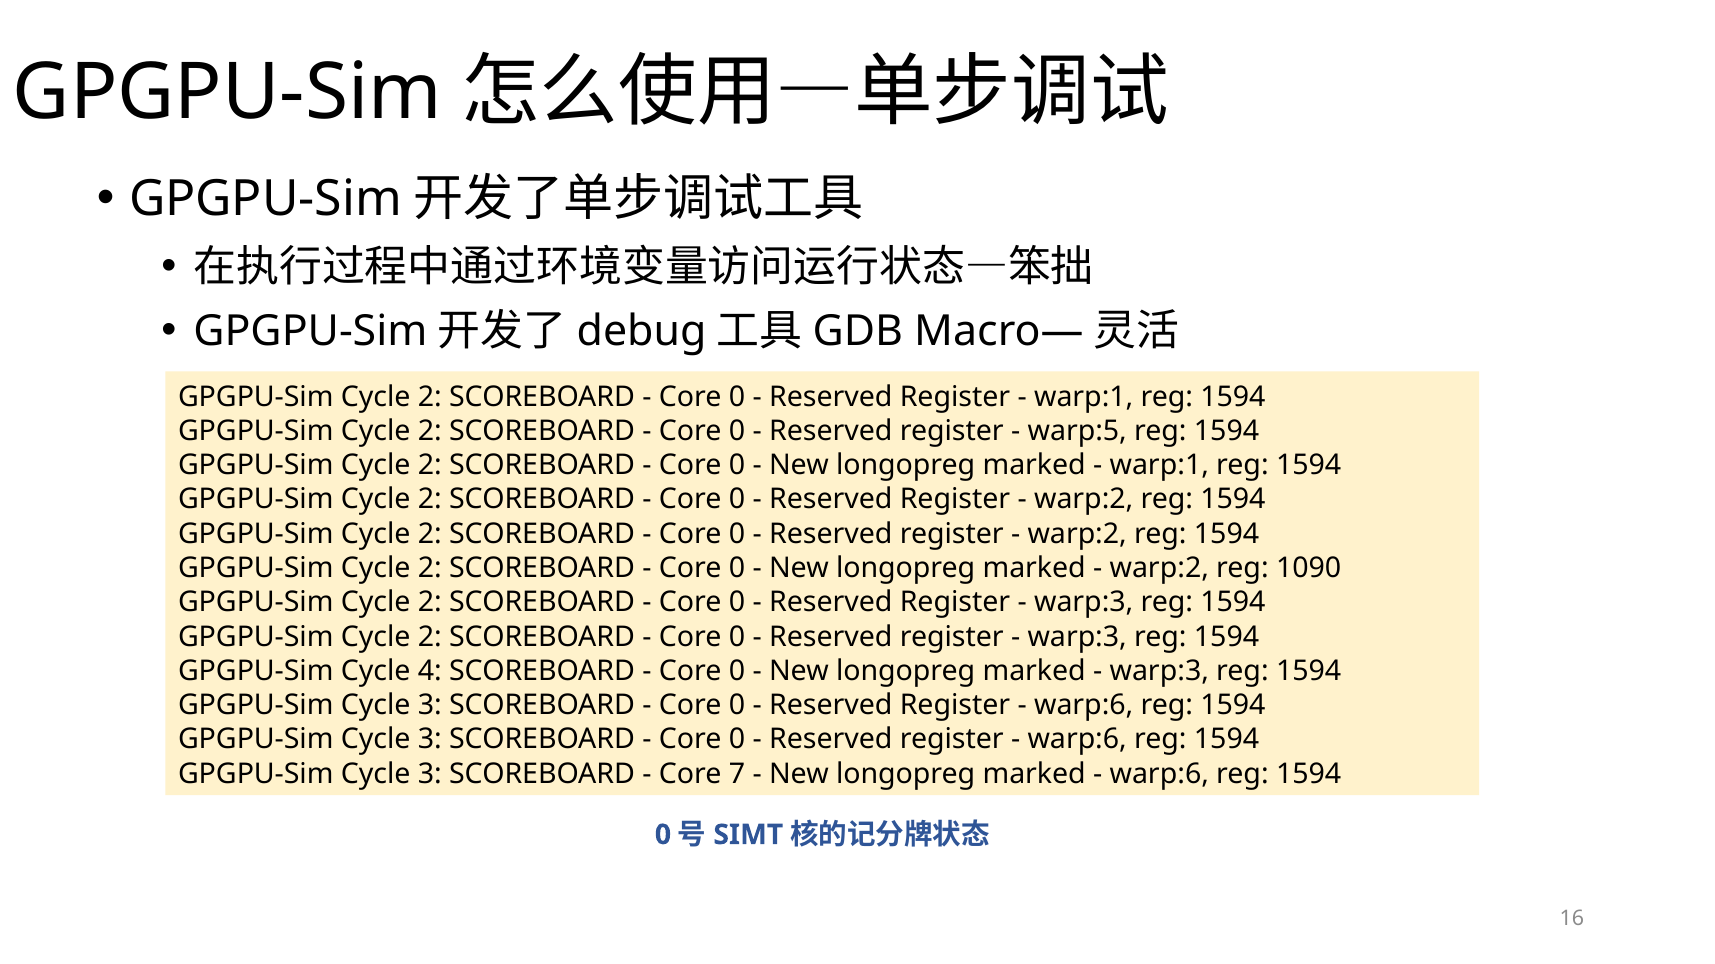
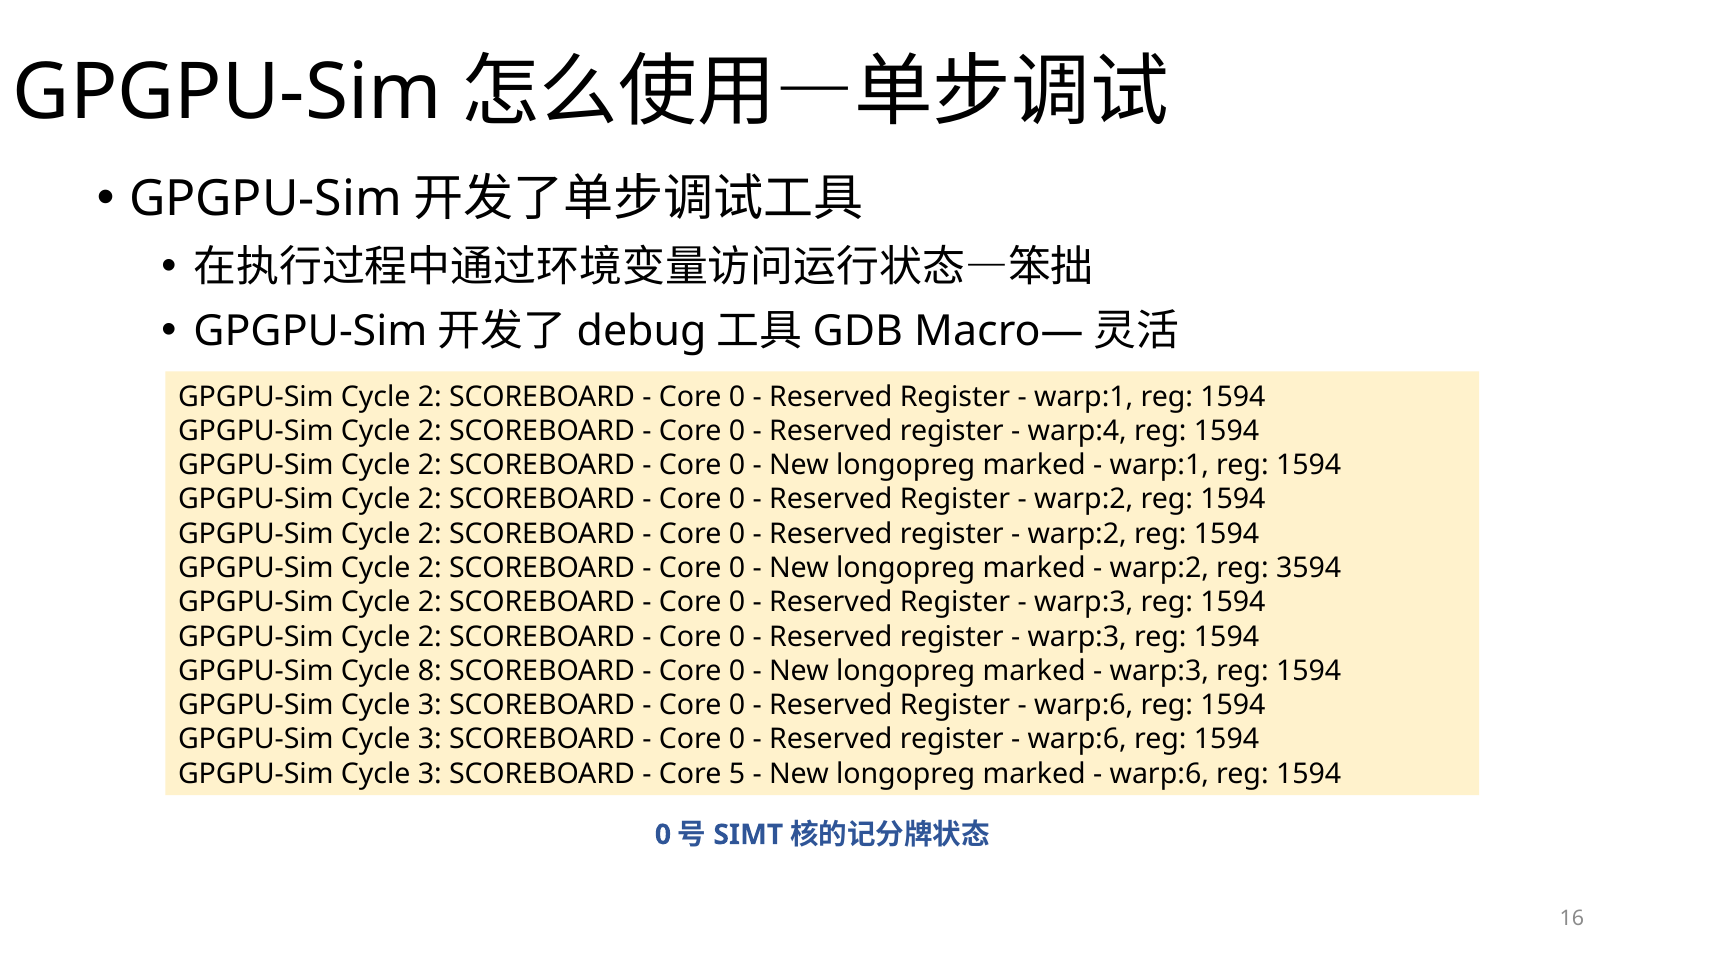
warp:5: warp:5 -> warp:4 (1077, 431)
1090: 1090 -> 3594 (1309, 568)
4: 4 -> 8 (430, 671)
7: 7 -> 5 (737, 774)
